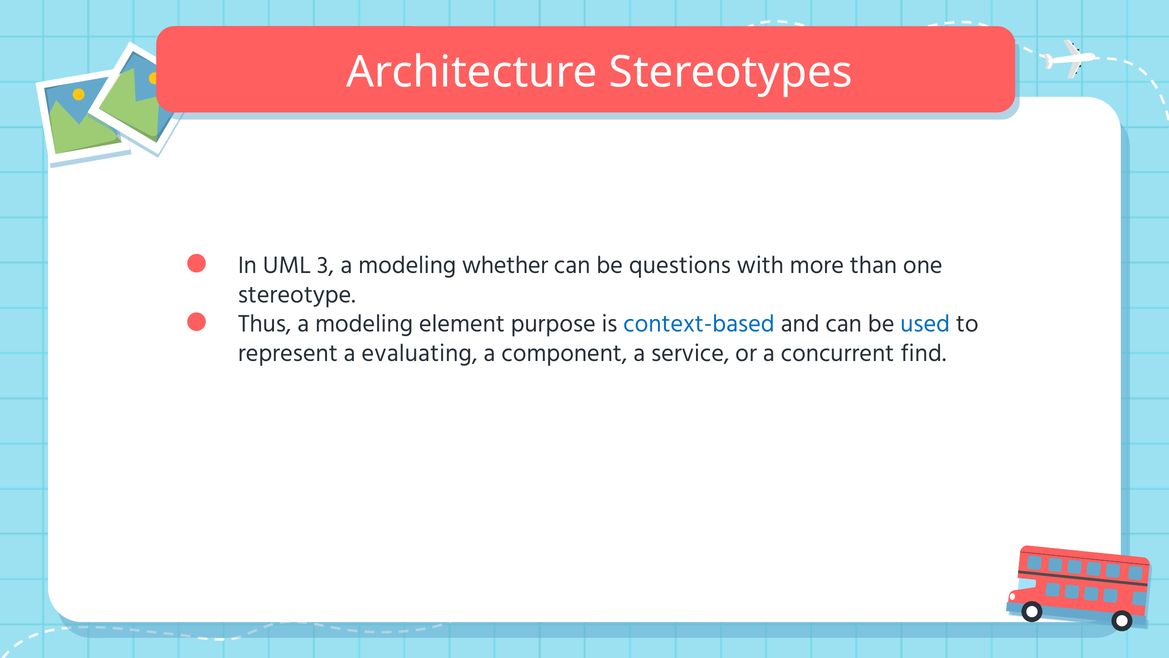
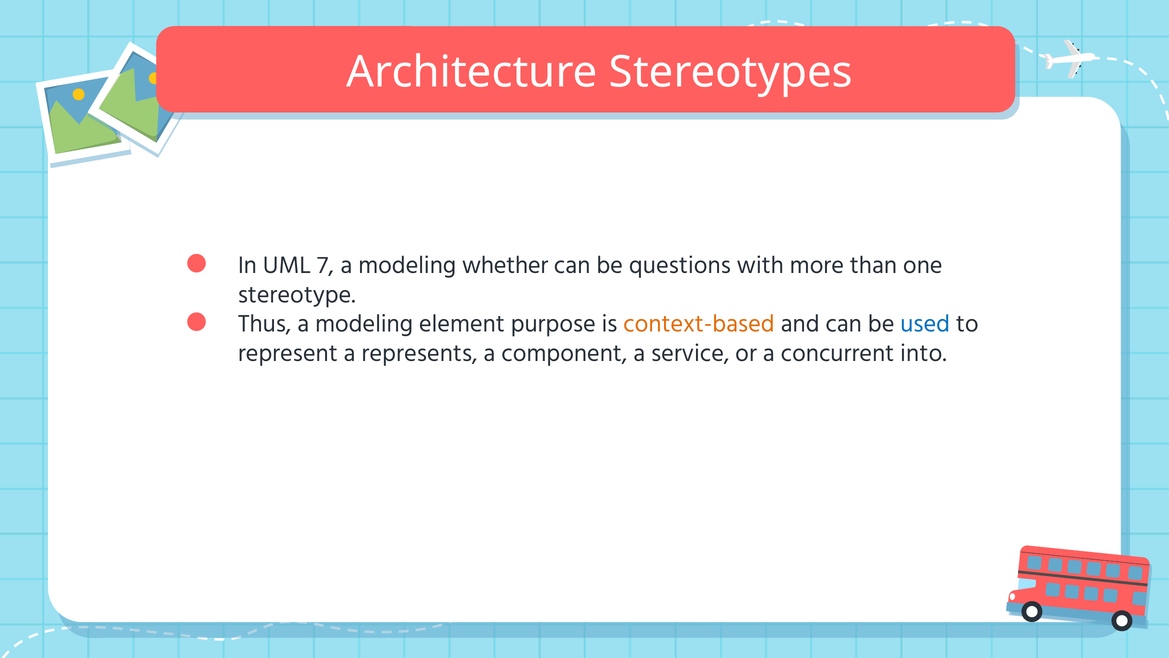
3: 3 -> 7 (326, 265)
context-based colour: blue -> orange (699, 324)
evaluating: evaluating -> represents (420, 353)
find: find -> into (923, 353)
